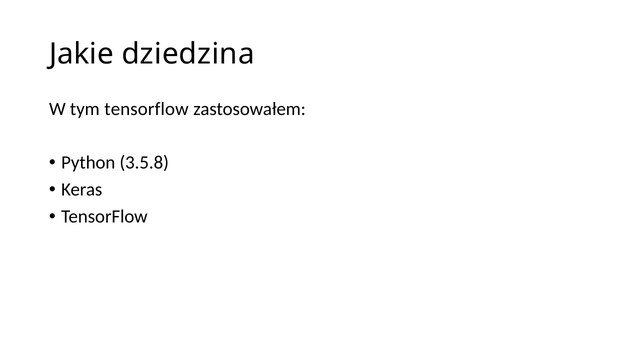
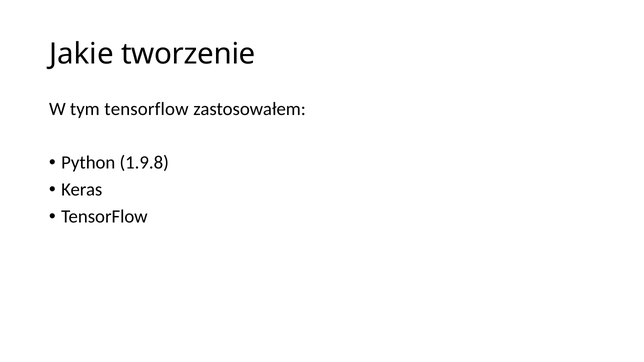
dziedzina: dziedzina -> tworzenie (188, 54)
3.5.8: 3.5.8 -> 1.9.8 (144, 163)
